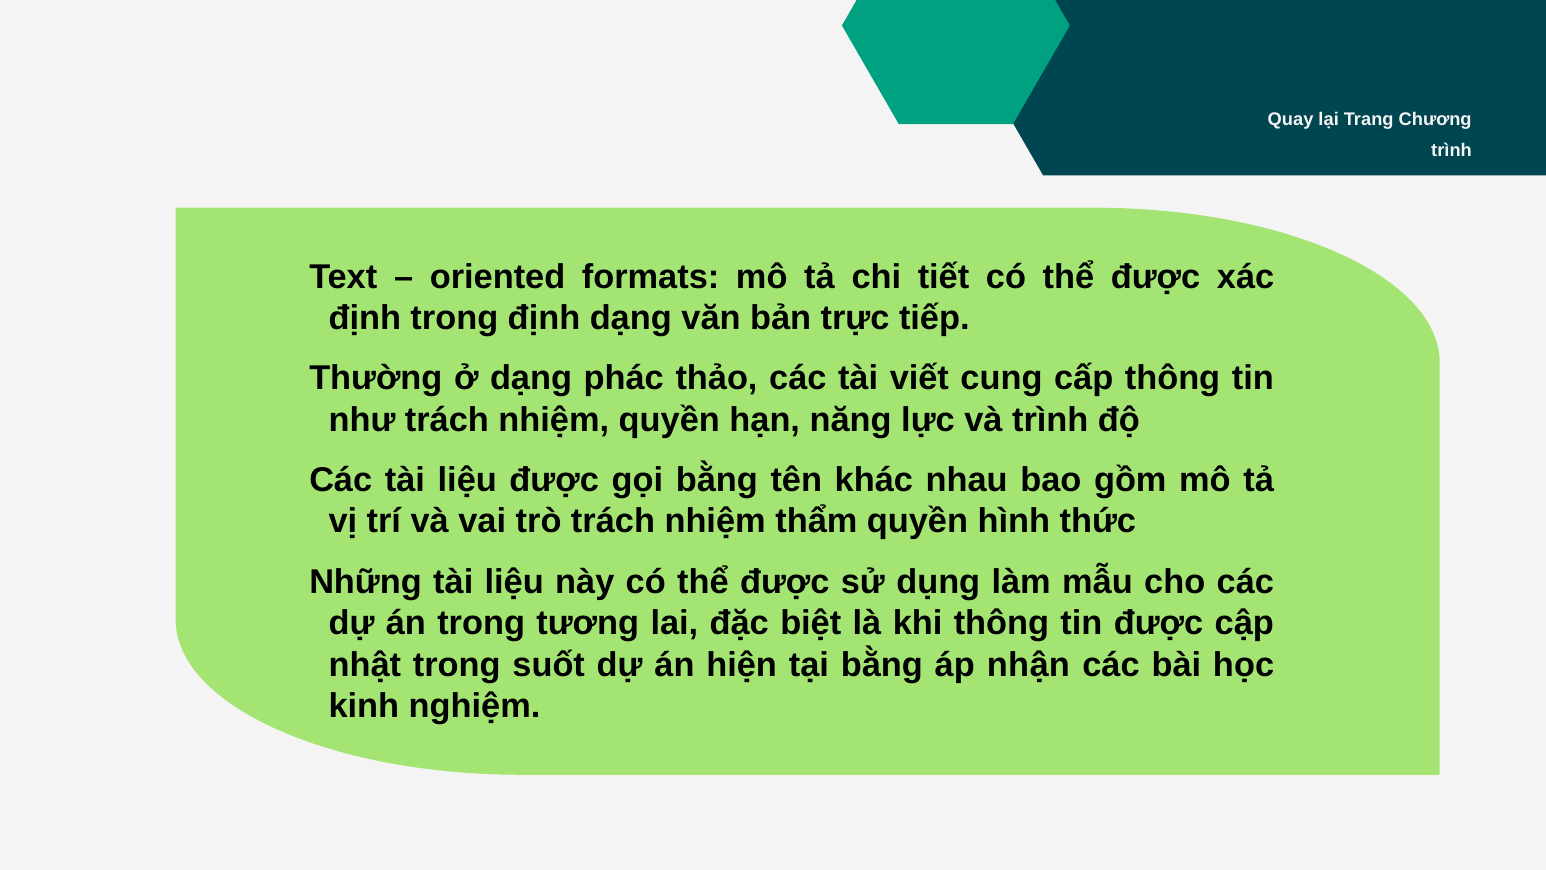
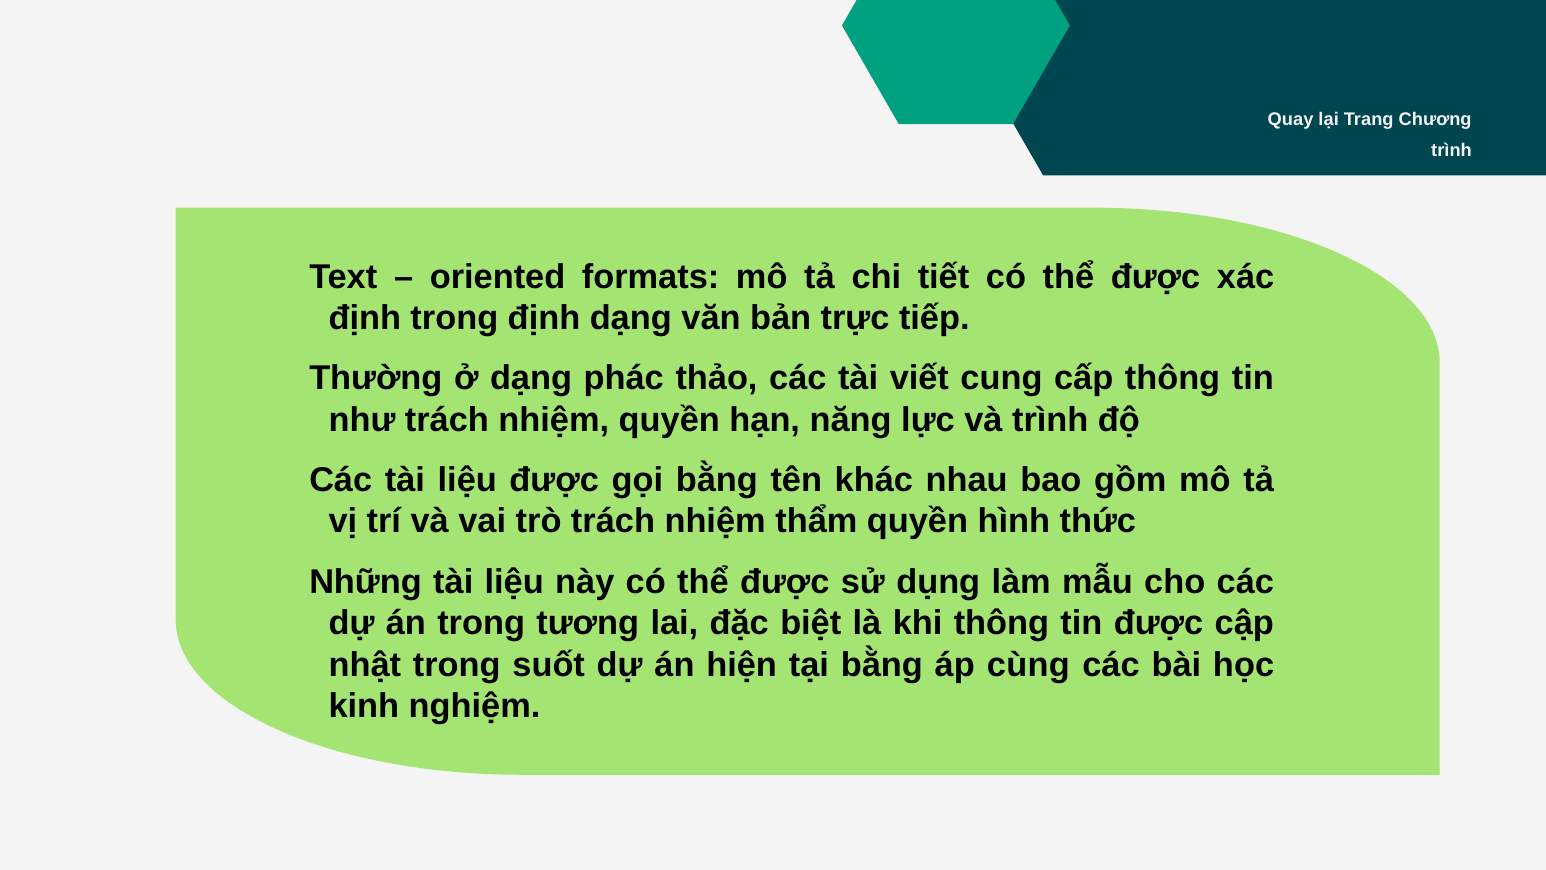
nhận: nhận -> cùng (1028, 664)
